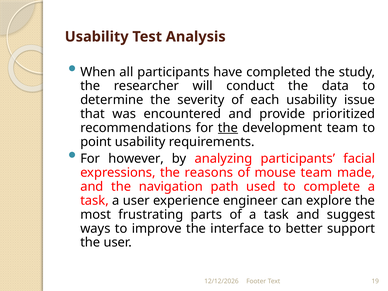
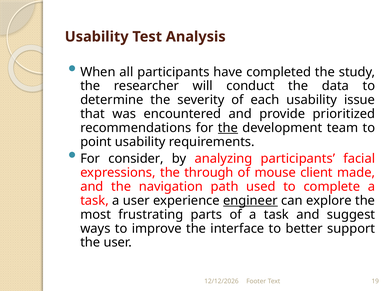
however: however -> consider (136, 159)
reasons: reasons -> through (209, 173)
mouse team: team -> client (317, 173)
engineer underline: none -> present (250, 201)
